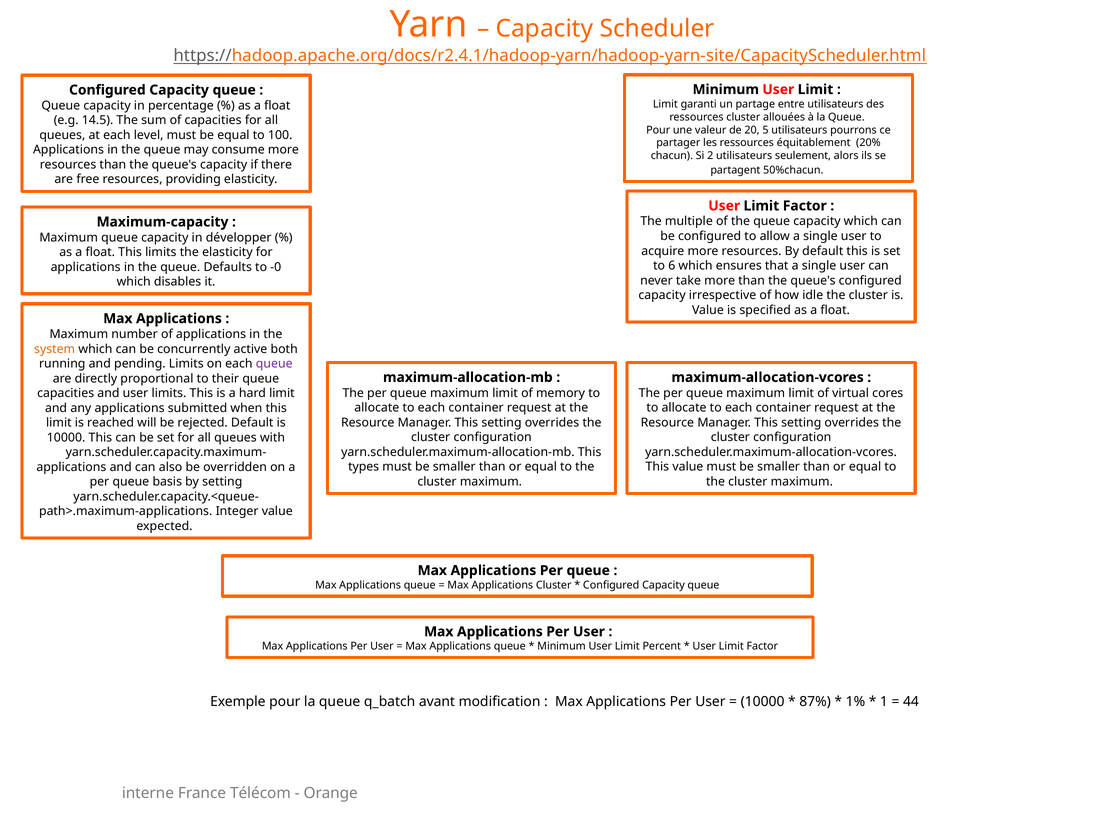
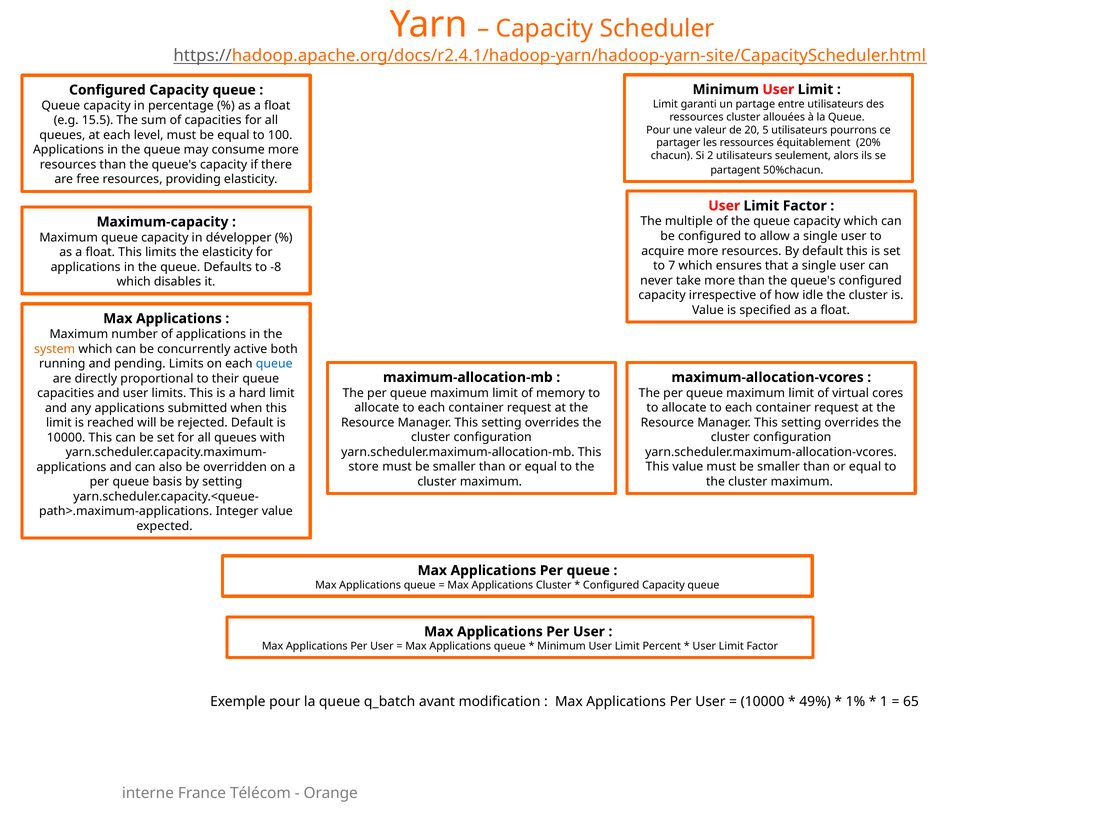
14.5: 14.5 -> 15.5 (98, 120)
6: 6 -> 7 (672, 266)
-0: -0 -> -8 (276, 267)
queue colour: purple -> blue (274, 364)
types: types -> store (364, 467)
87%: 87% -> 49% (815, 701)
44: 44 -> 65 (911, 701)
